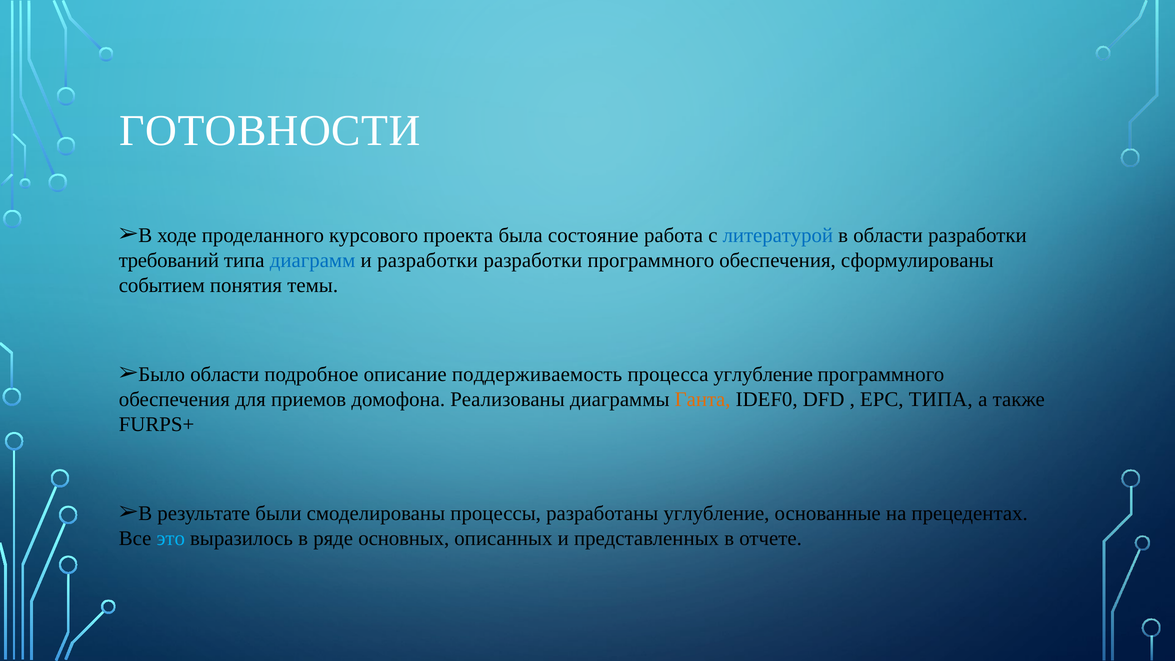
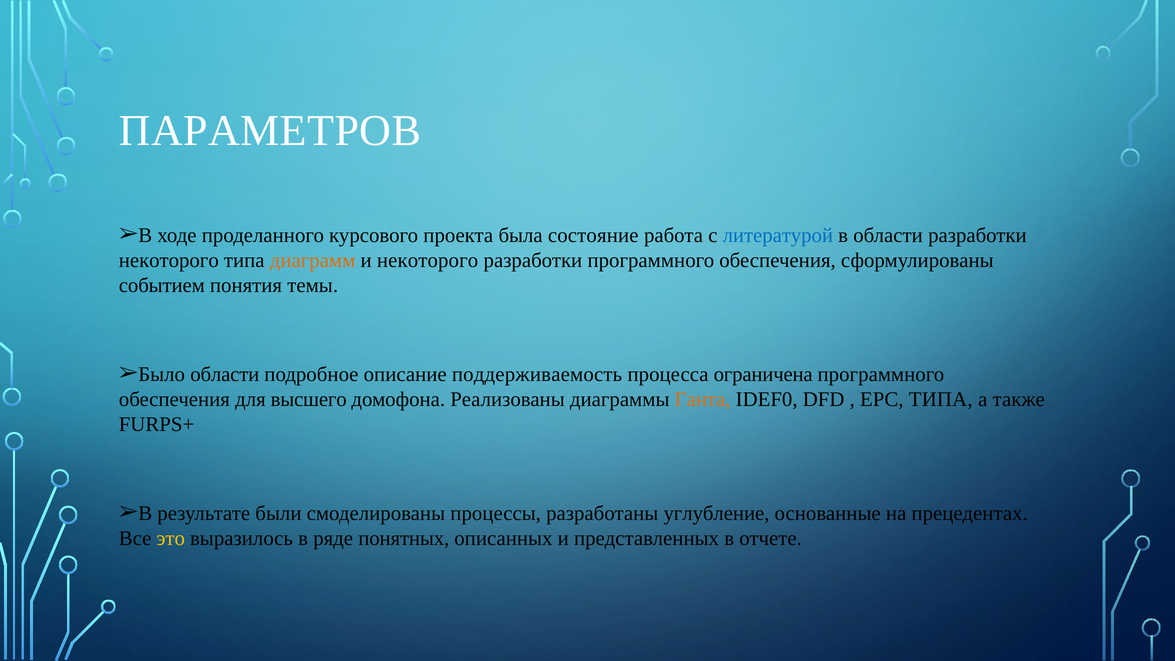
ГОТОВНОСТИ: ГОТОВНОСТИ -> ПАРАМЕТРОВ (270, 131)
требований: требований -> некоторого (169, 260)
диаграмм colour: blue -> orange (313, 260)
и разработки: разработки -> некоторого (428, 260)
процесса углубление: углубление -> ограничена (763, 374)
приемов: приемов -> высшего (309, 399)
это colour: light blue -> yellow (171, 538)
основных: основных -> понятных (404, 538)
